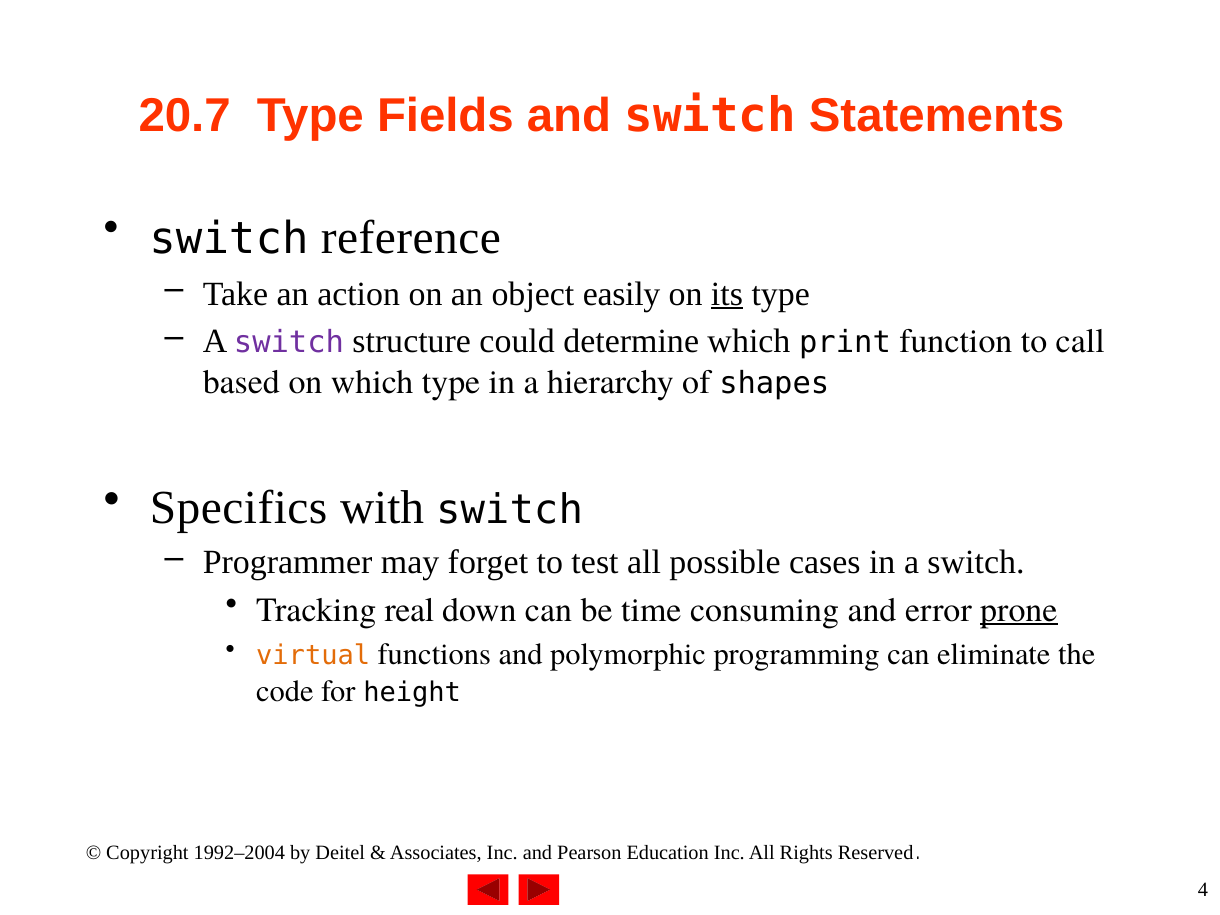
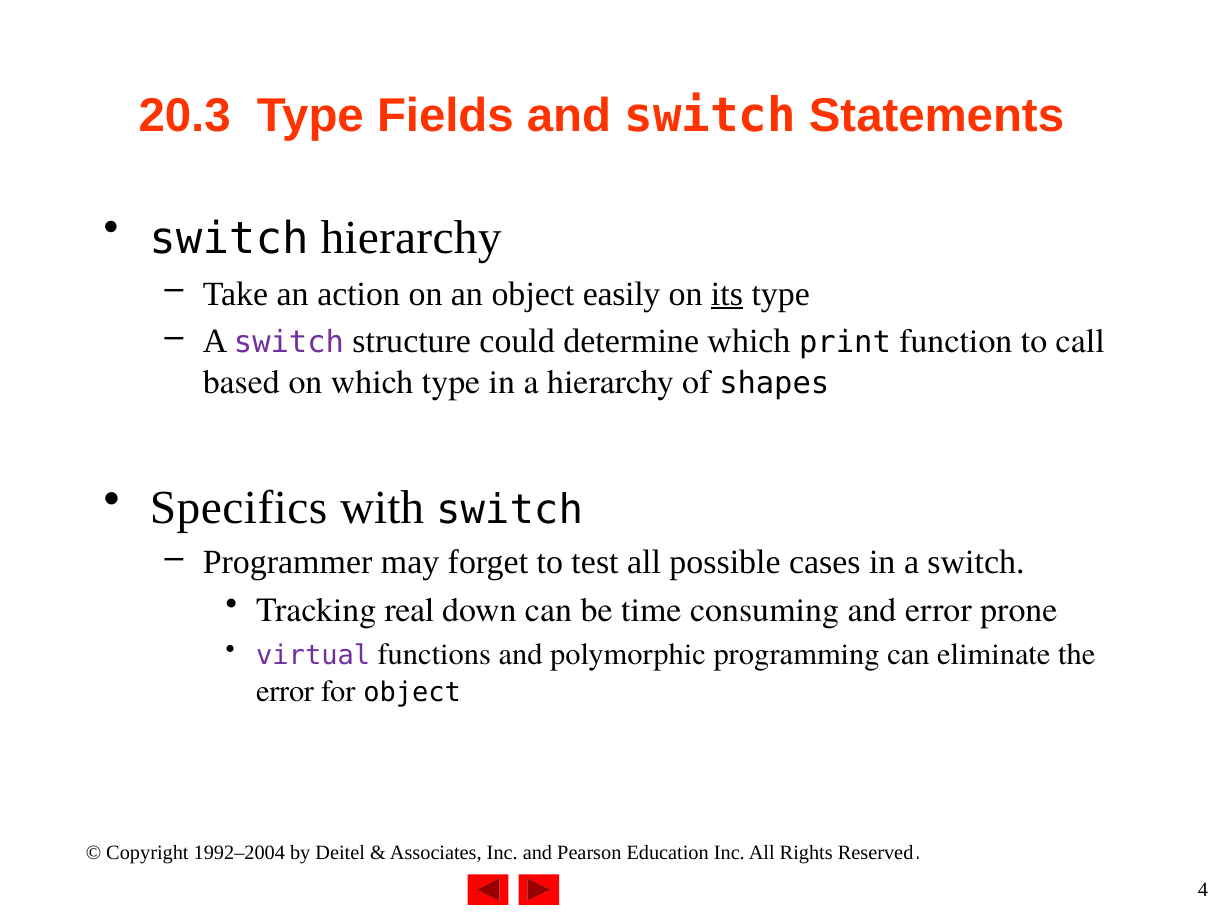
20.7: 20.7 -> 20.3 (185, 115)
switch reference: reference -> hierarchy (411, 238)
prone underline: present -> none (1019, 610)
virtual colour: orange -> purple (313, 655)
code: code -> error (285, 691)
for height: height -> object (412, 692)
